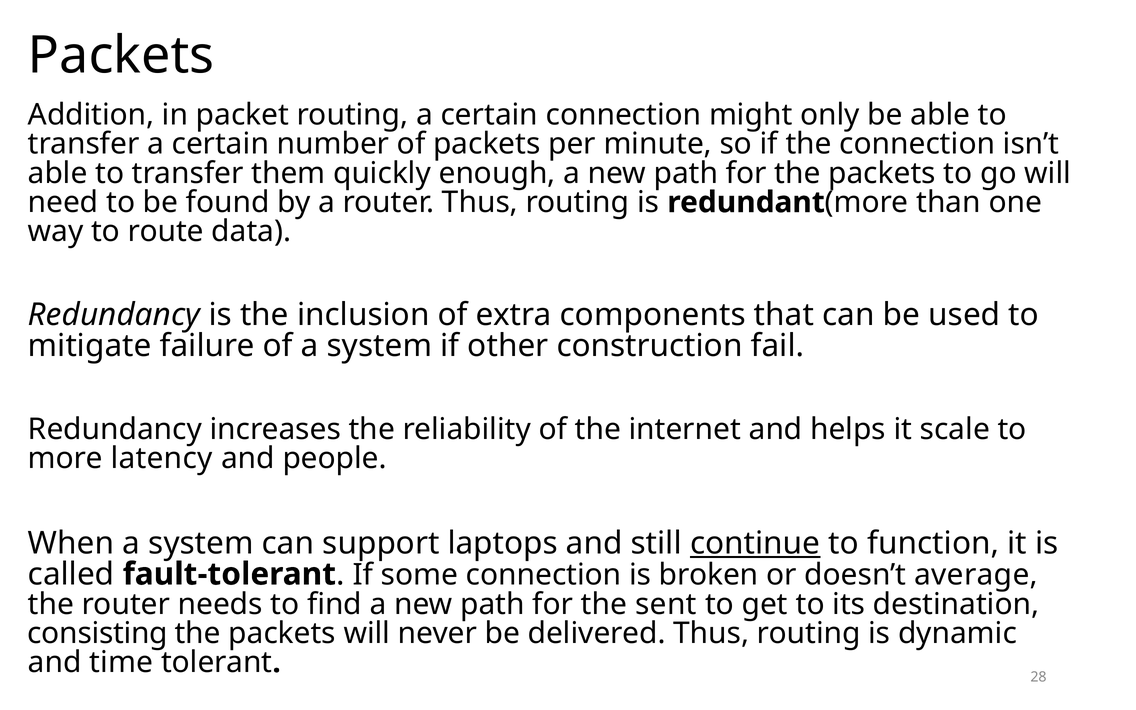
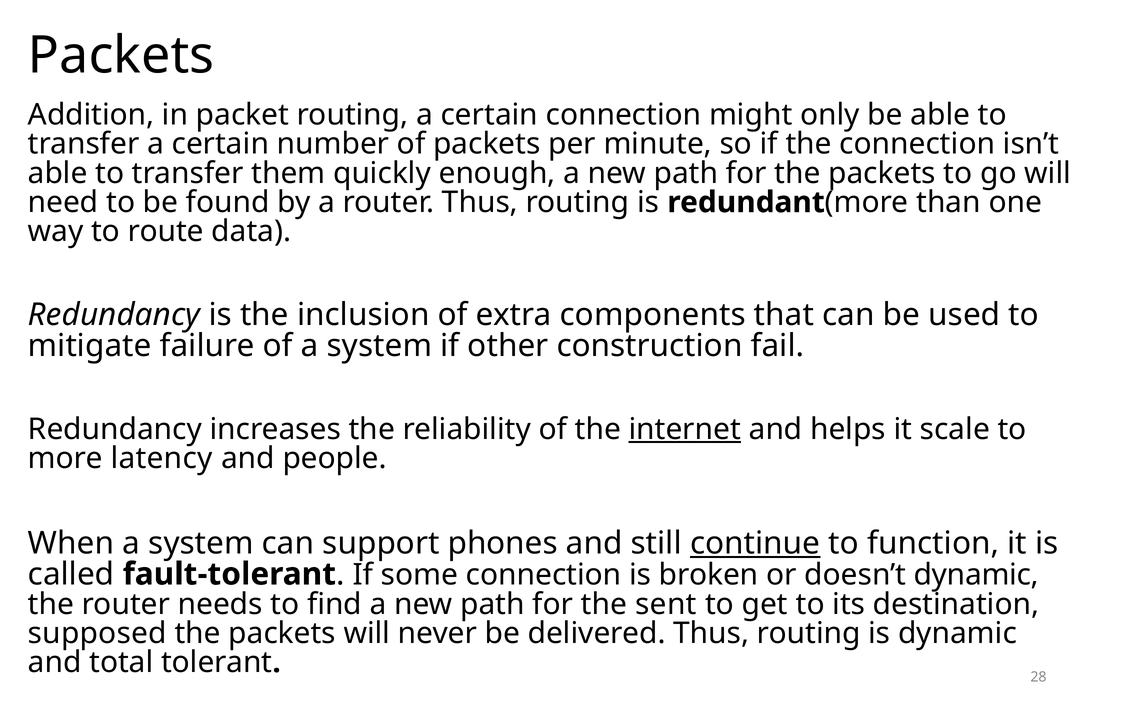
internet underline: none -> present (685, 429)
laptops: laptops -> phones (503, 543)
doesn’t average: average -> dynamic (976, 575)
consisting: consisting -> supposed (97, 633)
time: time -> total (121, 662)
